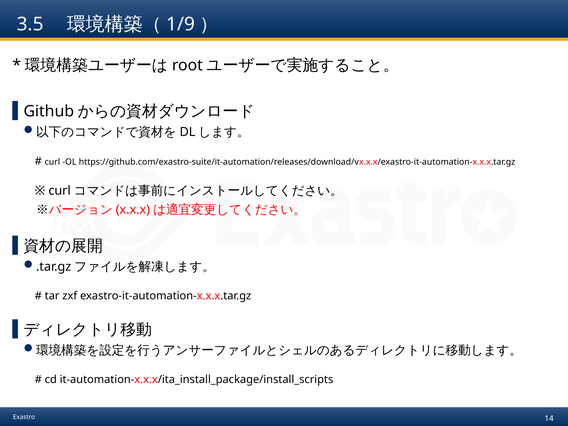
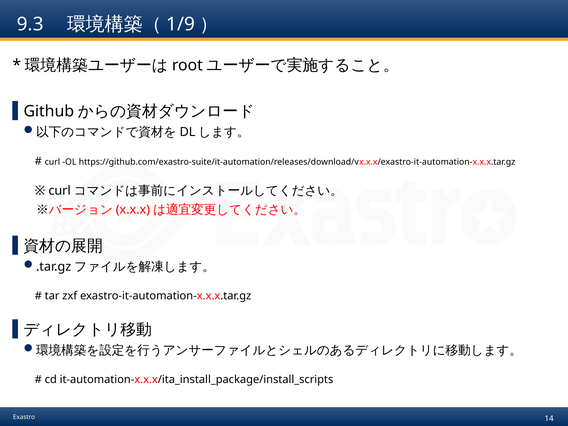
3.5: 3.5 -> 9.3 (30, 24)
